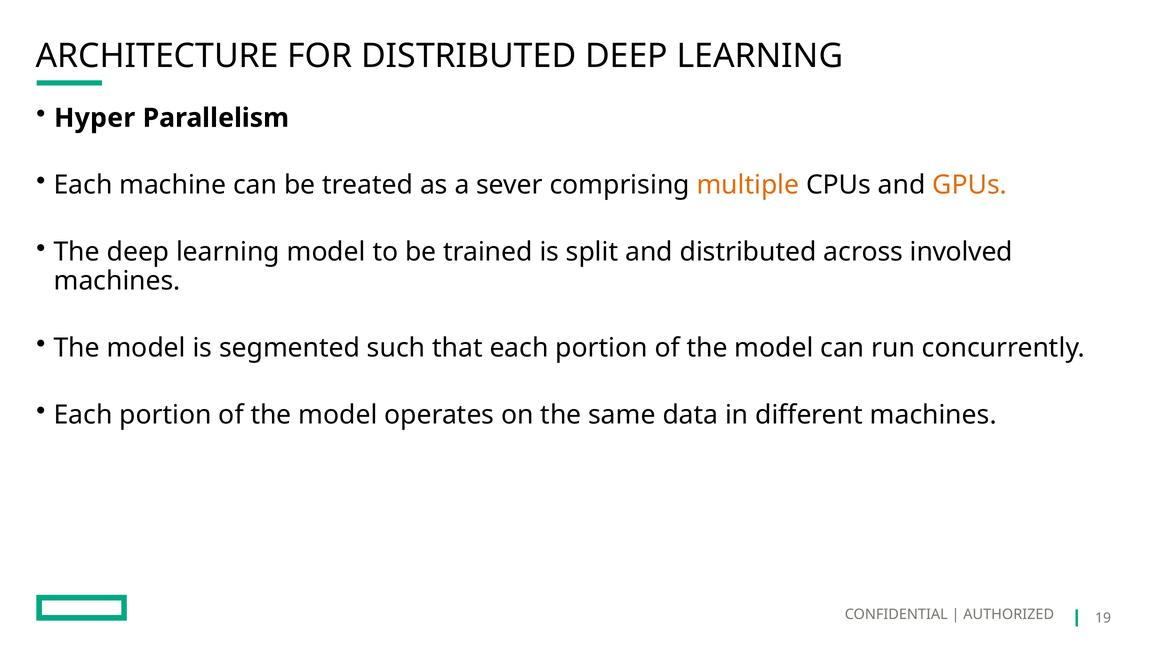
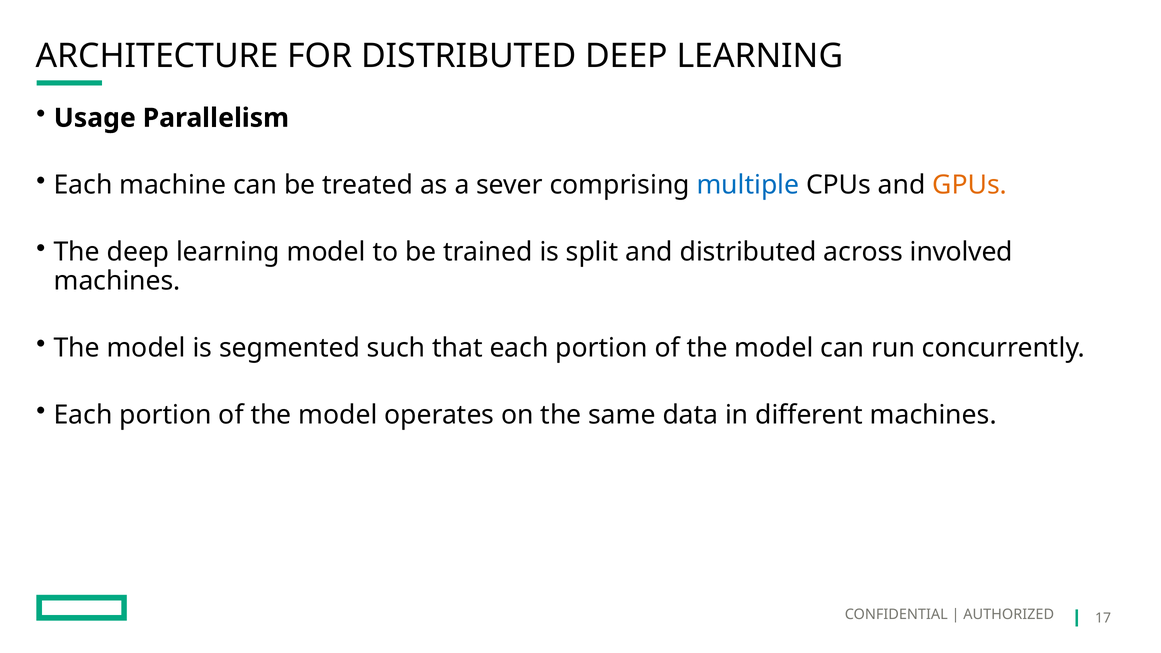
Hyper: Hyper -> Usage (95, 118)
multiple colour: orange -> blue (748, 185)
19: 19 -> 17 (1103, 618)
